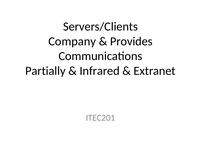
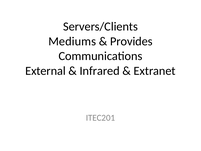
Company: Company -> Mediums (72, 41)
Partially: Partially -> External (45, 71)
